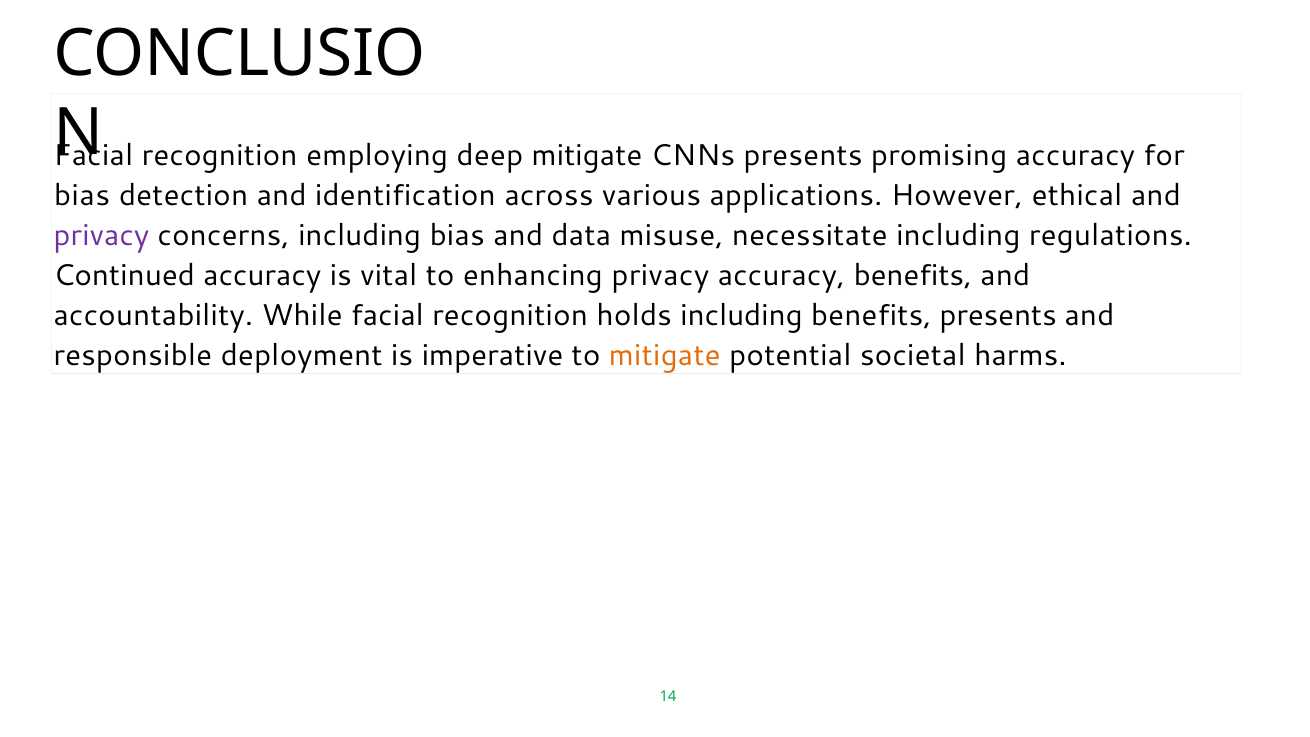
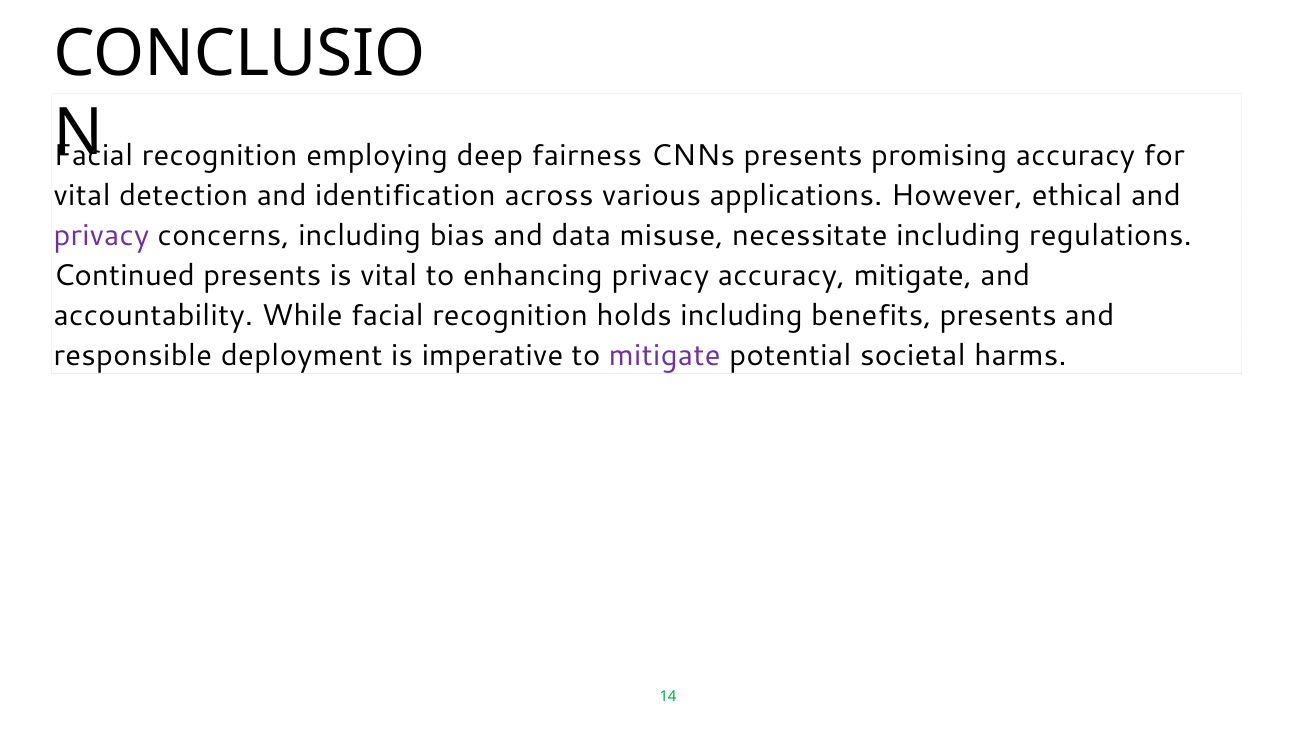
deep mitigate: mitigate -> fairness (587, 156)
bias: bias -> vital (82, 196)
Continued accuracy: accuracy -> presents (262, 276)
accuracy benefits: benefits -> mitigate (913, 276)
mitigate colour: orange -> purple (665, 356)
